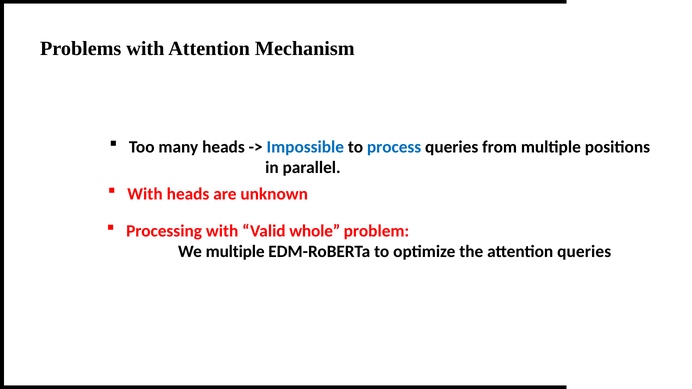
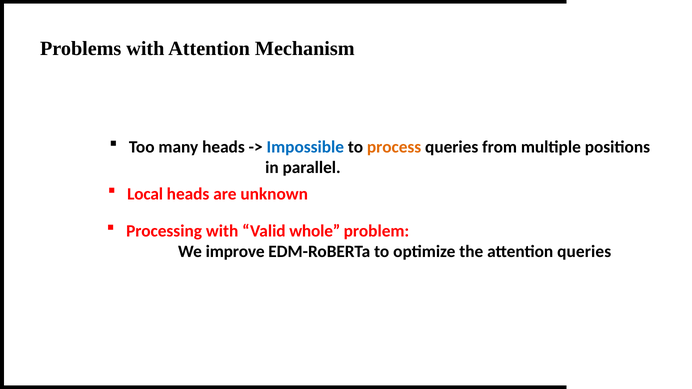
process colour: blue -> orange (394, 147)
With: With -> Local (145, 194)
We multiple: multiple -> improve (235, 252)
